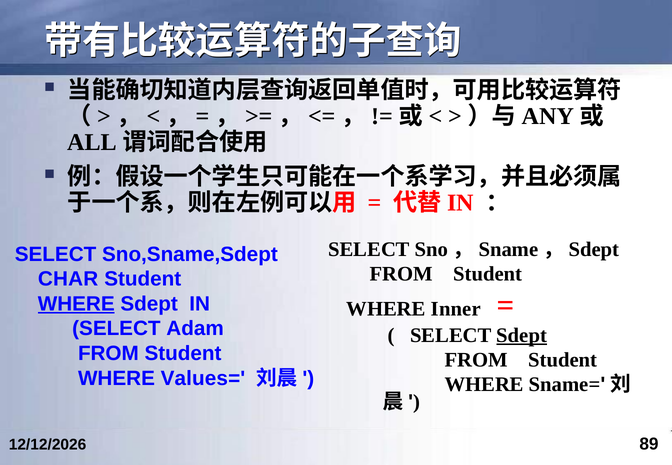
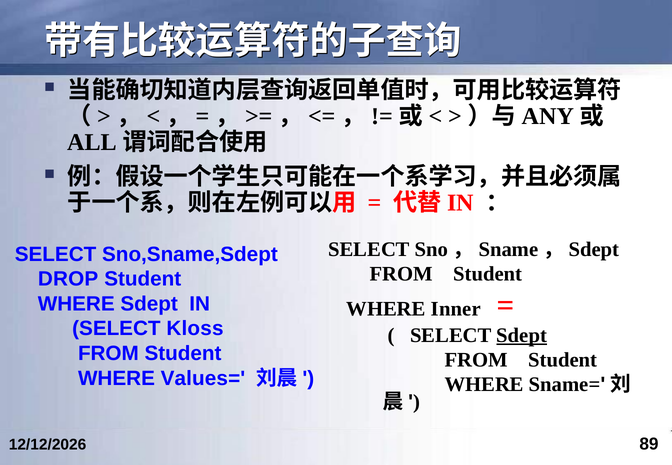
CHAR: CHAR -> DROP (68, 279)
WHERE underline: present -> none (76, 304)
Adam: Adam -> Kloss (195, 329)
